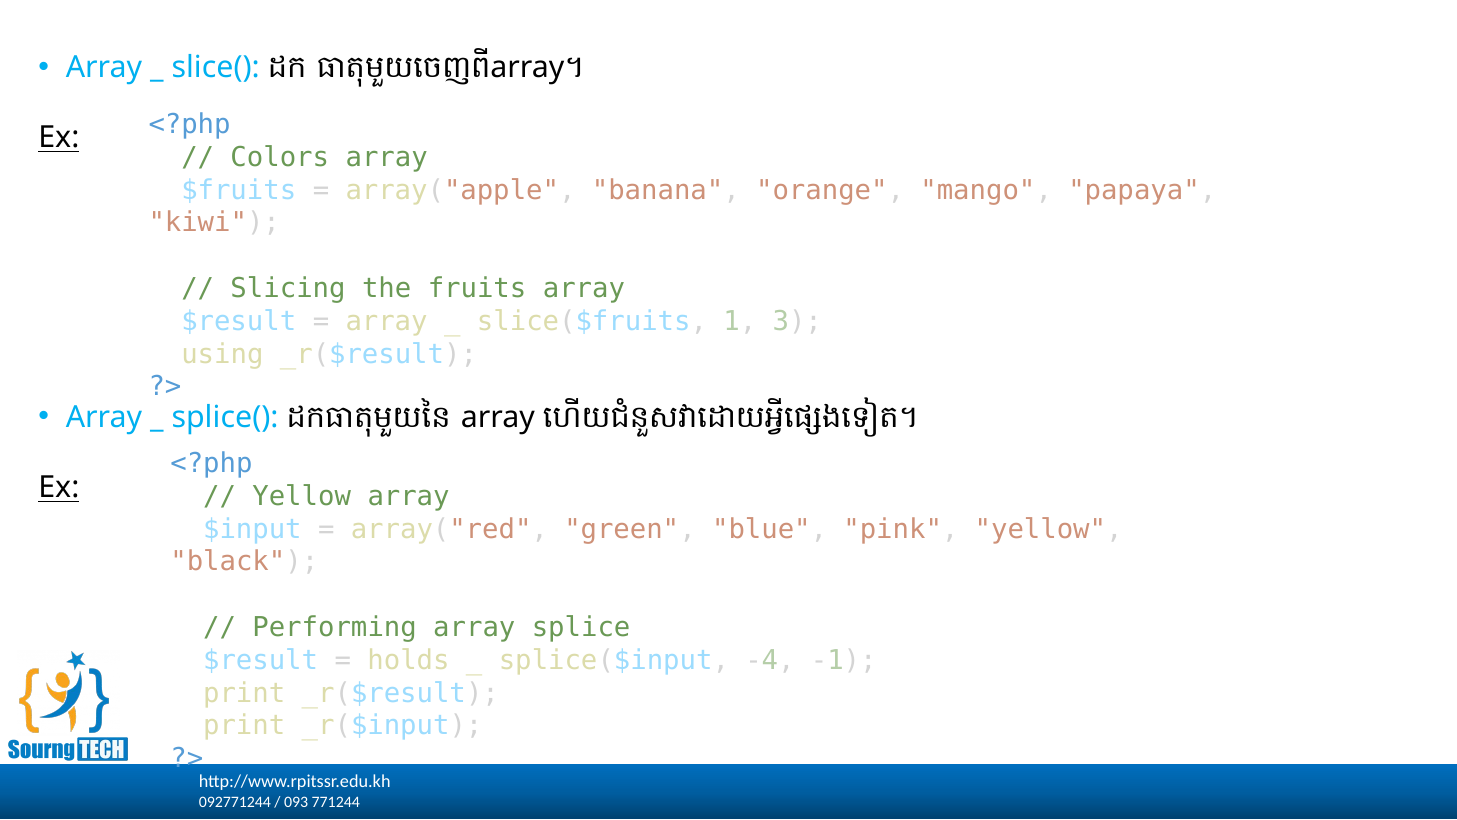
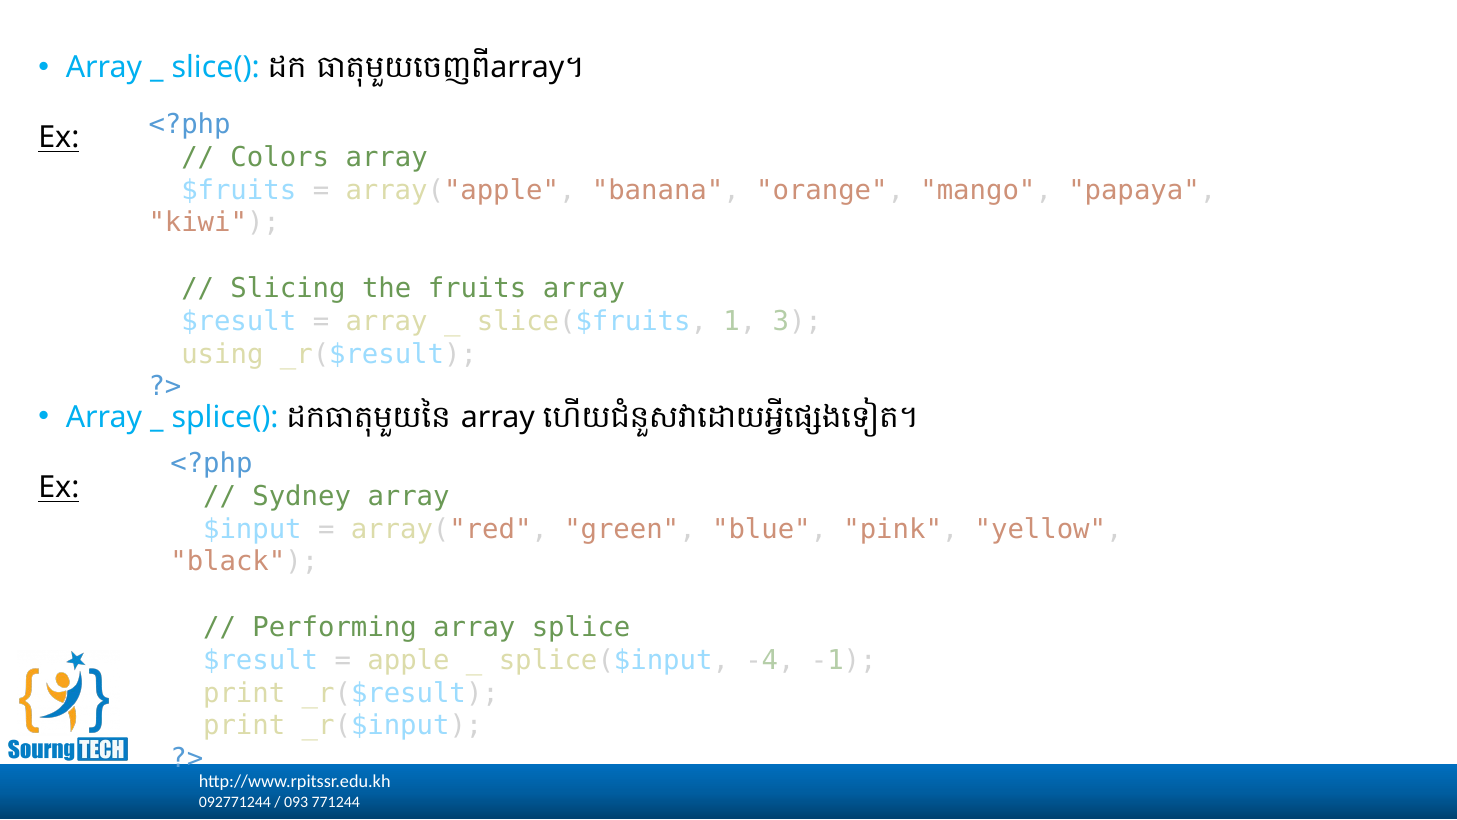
Yellow: Yellow -> Sydney (302, 496)
holds: holds -> apple (408, 660)
